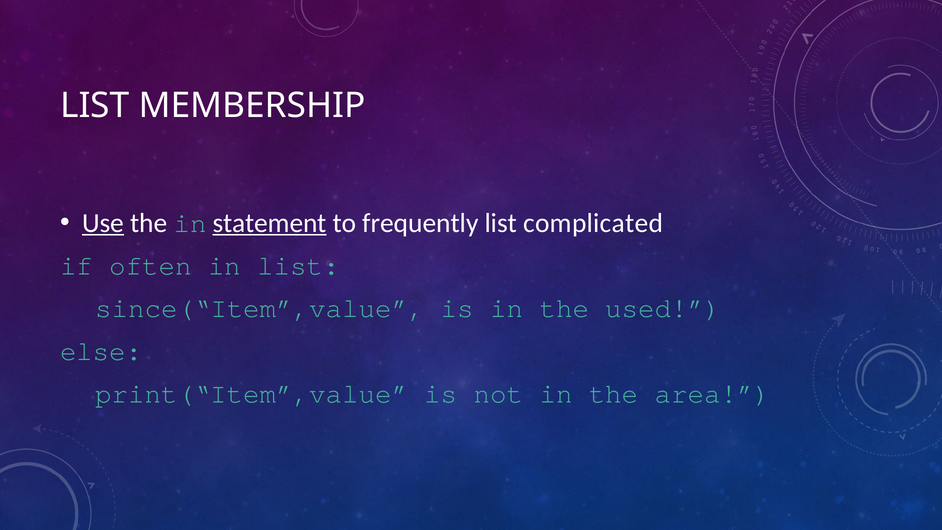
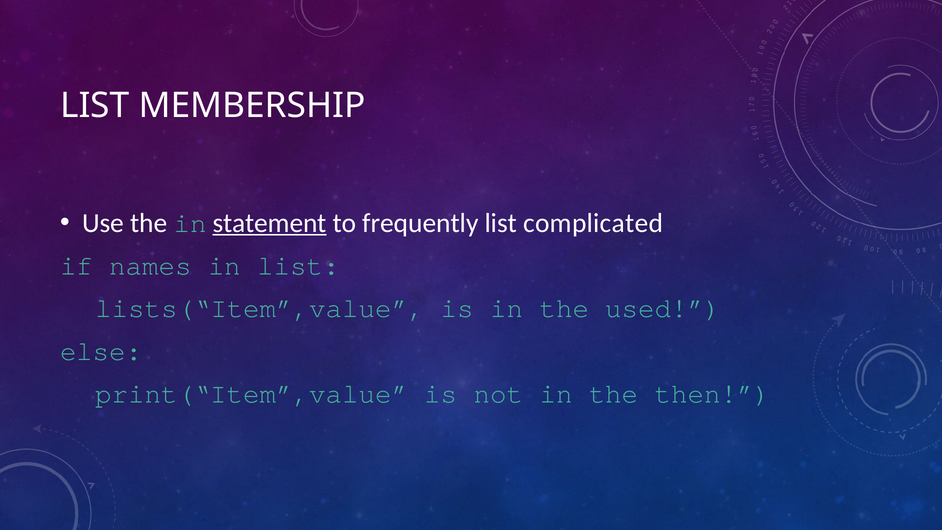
Use underline: present -> none (103, 223)
often: often -> names (151, 266)
since(“Item”,value: since(“Item”,value -> lists(“Item”,value (260, 308)
area: area -> then (712, 394)
